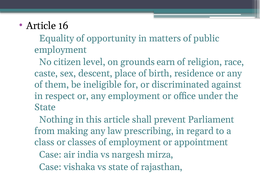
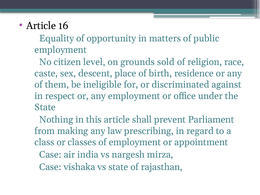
earn: earn -> sold (166, 62)
